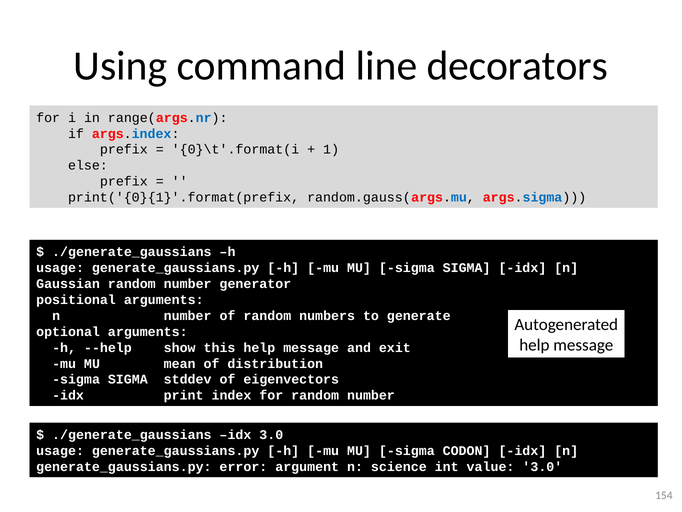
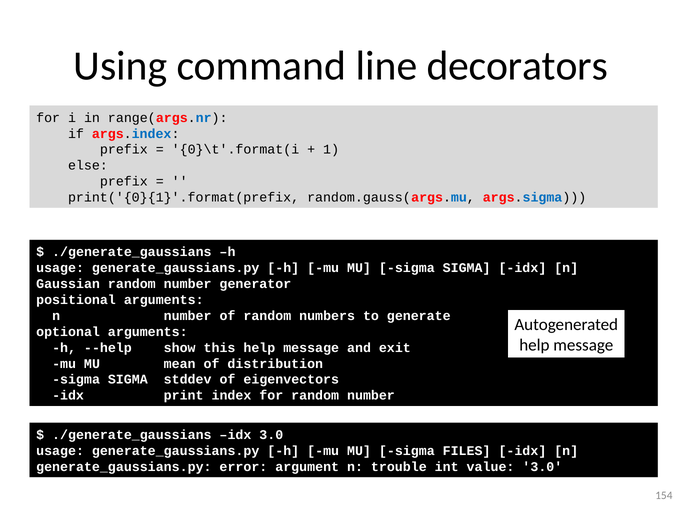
CODON: CODON -> FILES (467, 450)
science: science -> trouble (399, 466)
